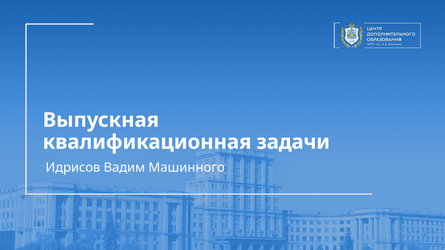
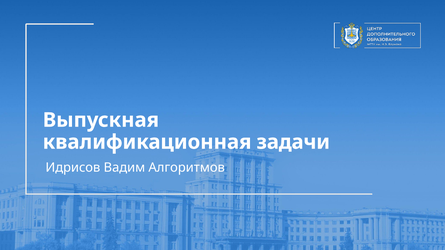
Машинного: Машинного -> Алгоритмов (187, 168)
